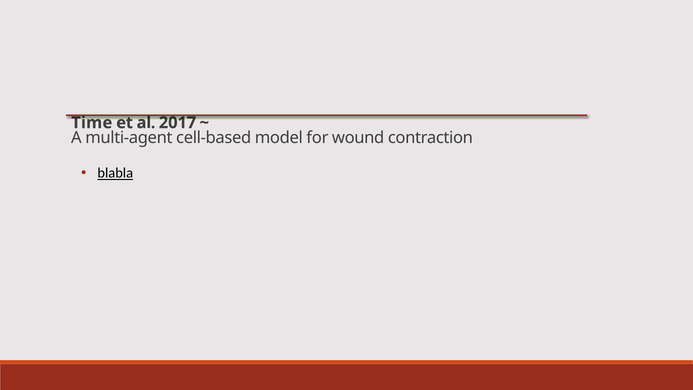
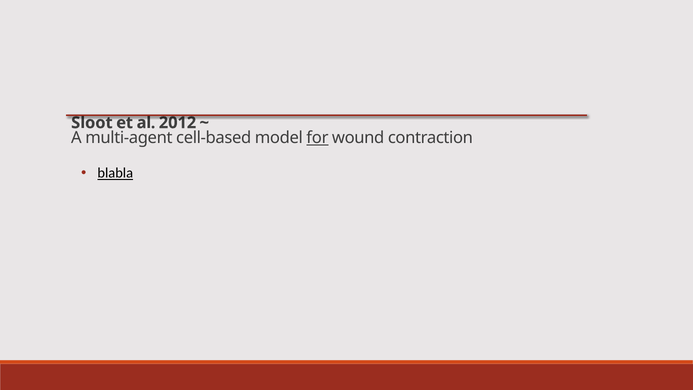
Time: Time -> Sloot (92, 123)
2017: 2017 -> 2012 (178, 123)
for underline: none -> present (317, 138)
